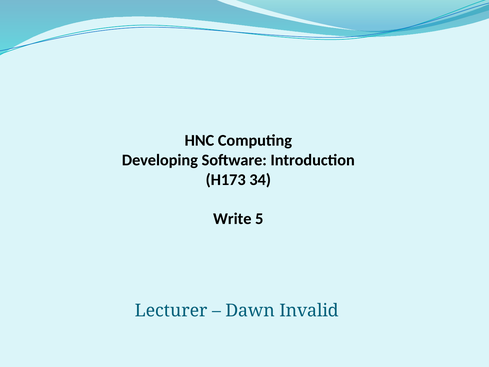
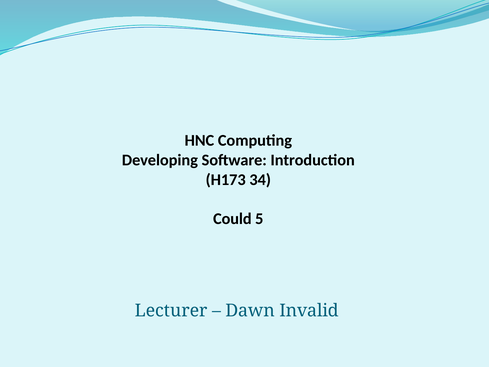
Write: Write -> Could (232, 219)
